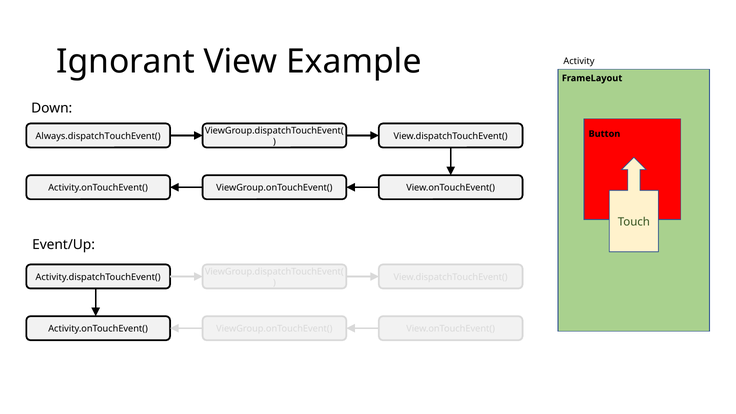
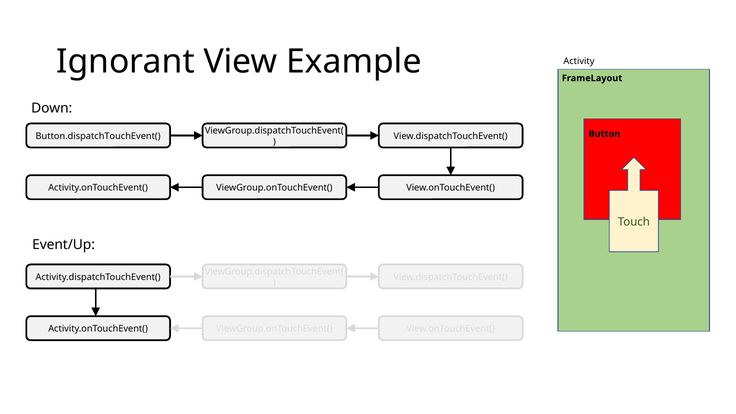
Always.dispatchTouchEvent(: Always.dispatchTouchEvent( -> Button.dispatchTouchEvent( (98, 136)
